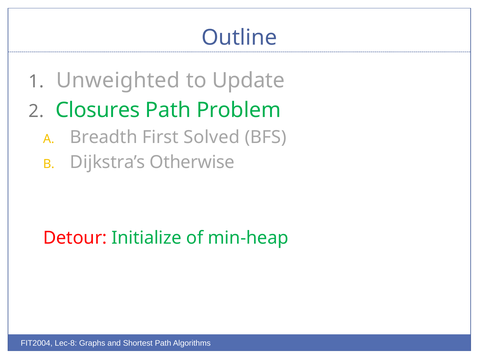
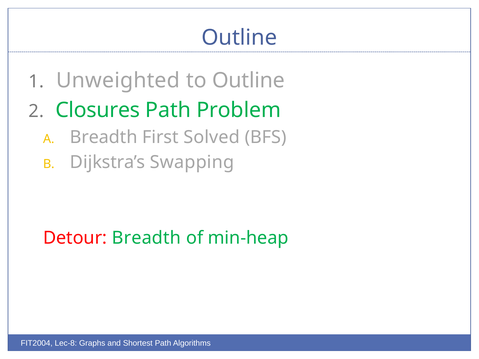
to Update: Update -> Outline (248, 80)
Otherwise: Otherwise -> Swapping (192, 162)
Detour Initialize: Initialize -> Breadth (146, 238)
